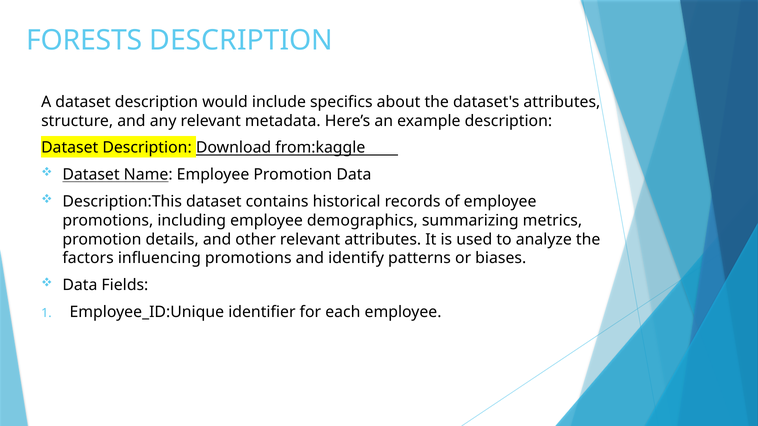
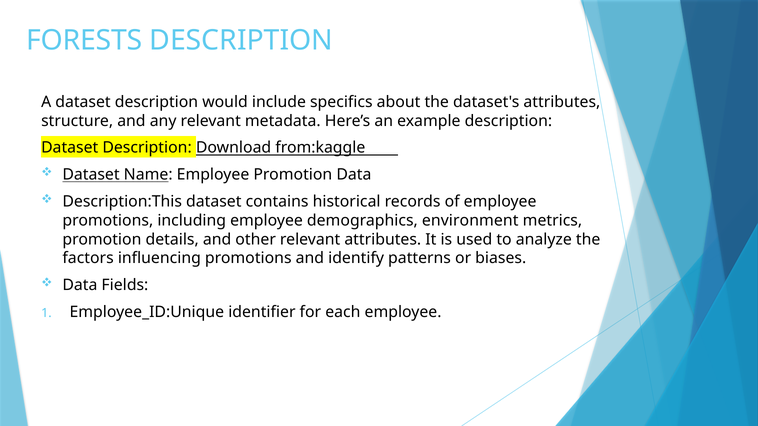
summarizing: summarizing -> environment (470, 221)
